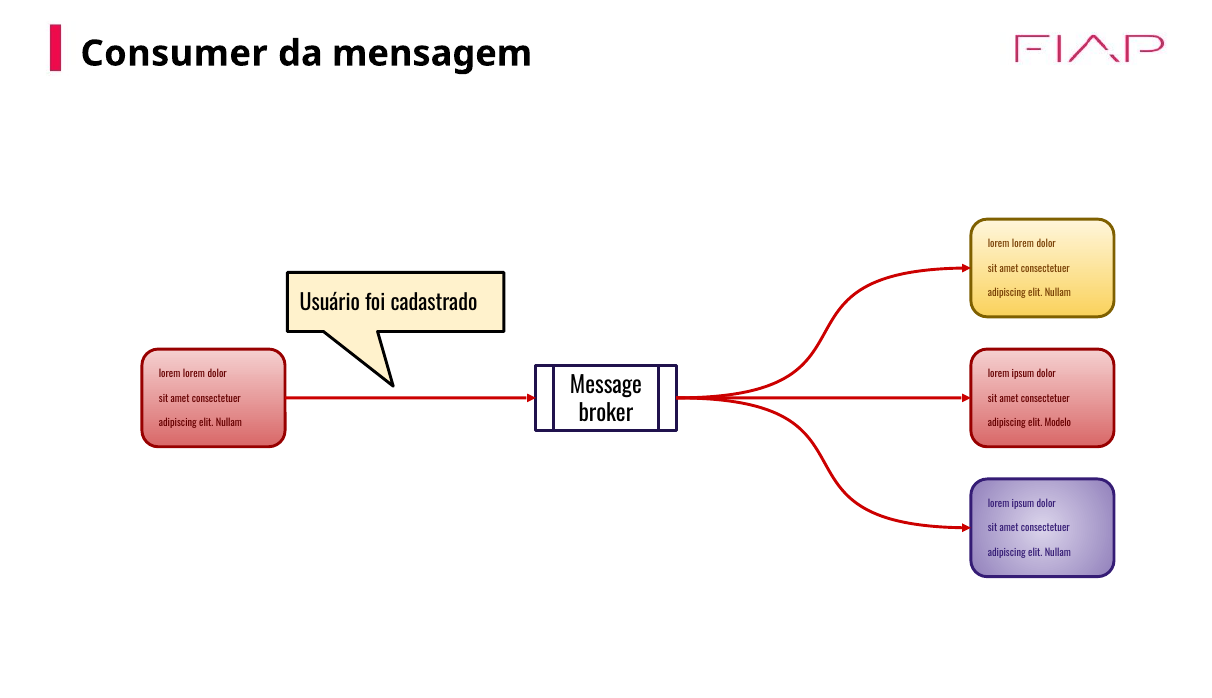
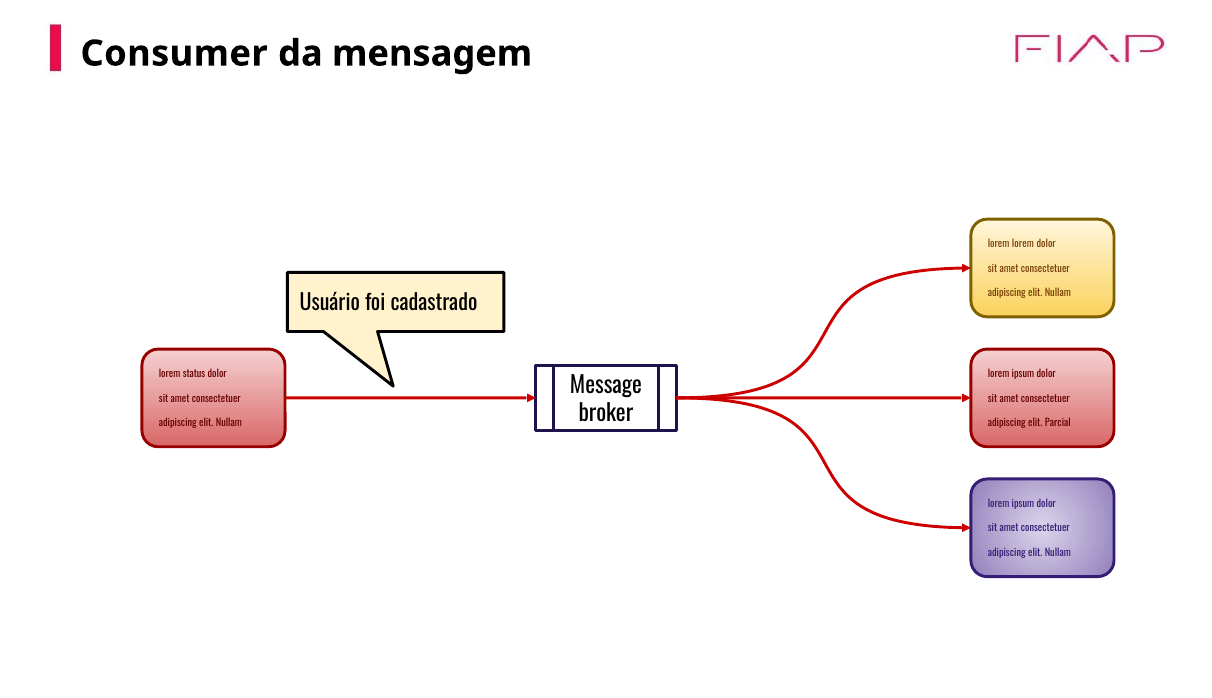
lorem: lorem -> status (194, 374)
Modelo: Modelo -> Parcial (1058, 423)
